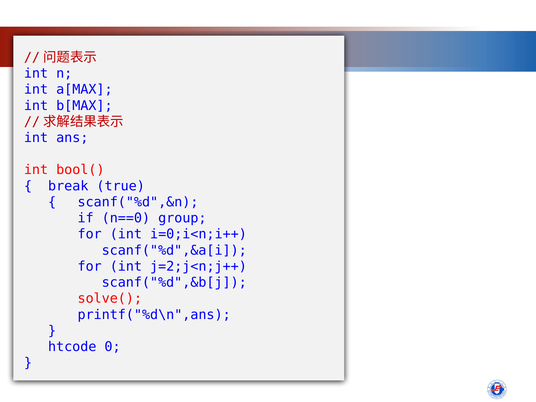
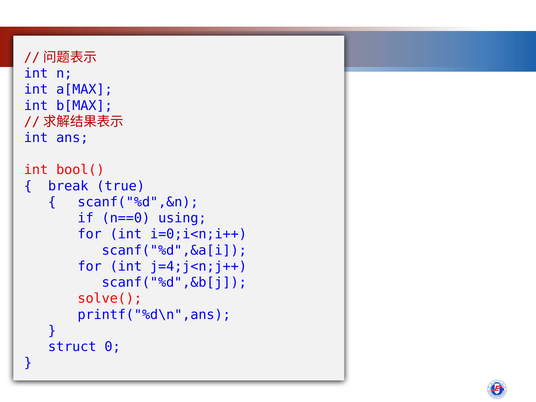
group: group -> using (182, 218)
j=2;j<n;j++: j=2;j<n;j++ -> j=4;j<n;j++ (198, 266)
htcode: htcode -> struct (72, 347)
